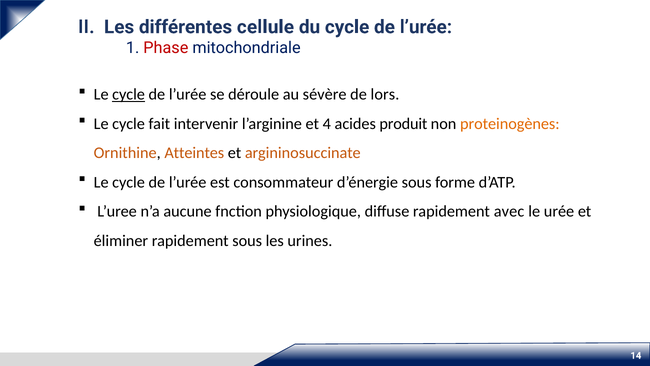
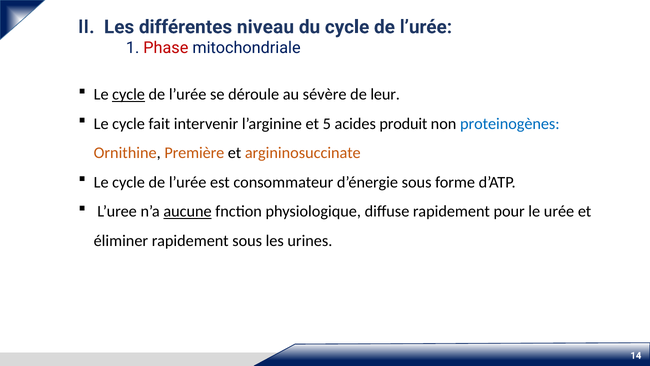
cellule: cellule -> niveau (265, 27)
lors: lors -> leur (385, 94)
4: 4 -> 5 (327, 124)
proteinogènes colour: orange -> blue (510, 124)
Atteintes: Atteintes -> Première (194, 153)
aucune underline: none -> present (188, 211)
avec: avec -> pour (509, 211)
